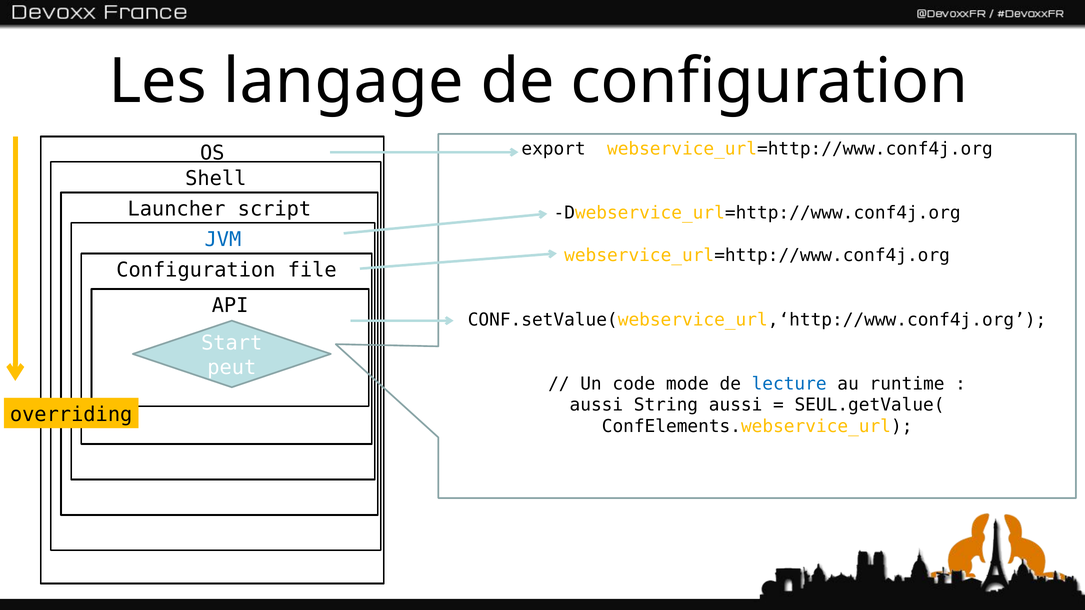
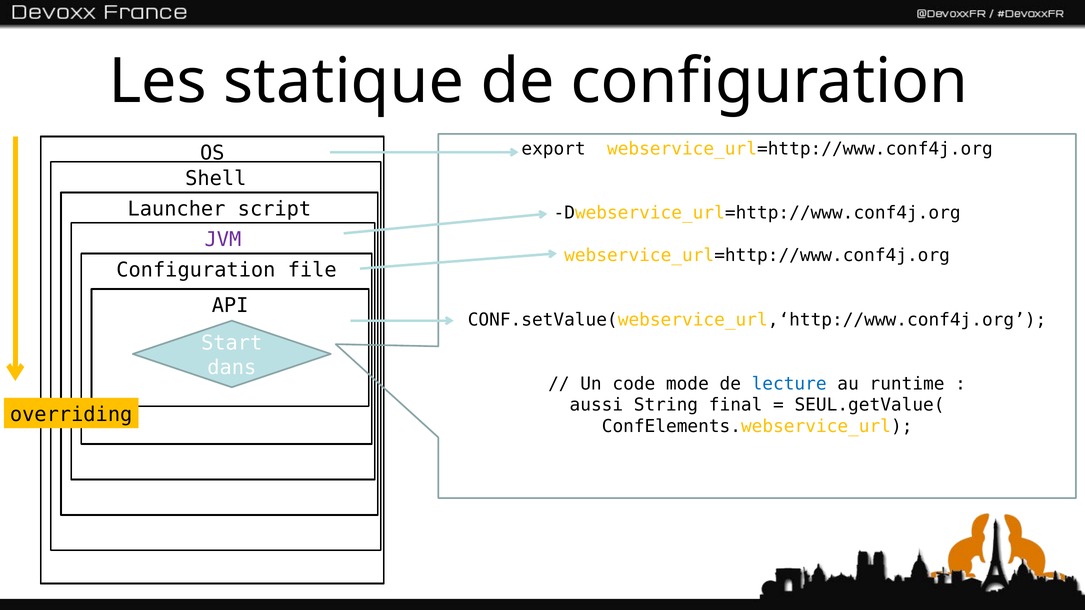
langage: langage -> statique (344, 82)
JVM colour: blue -> purple (223, 240)
peut: peut -> dans (232, 368)
String aussi: aussi -> final (736, 405)
